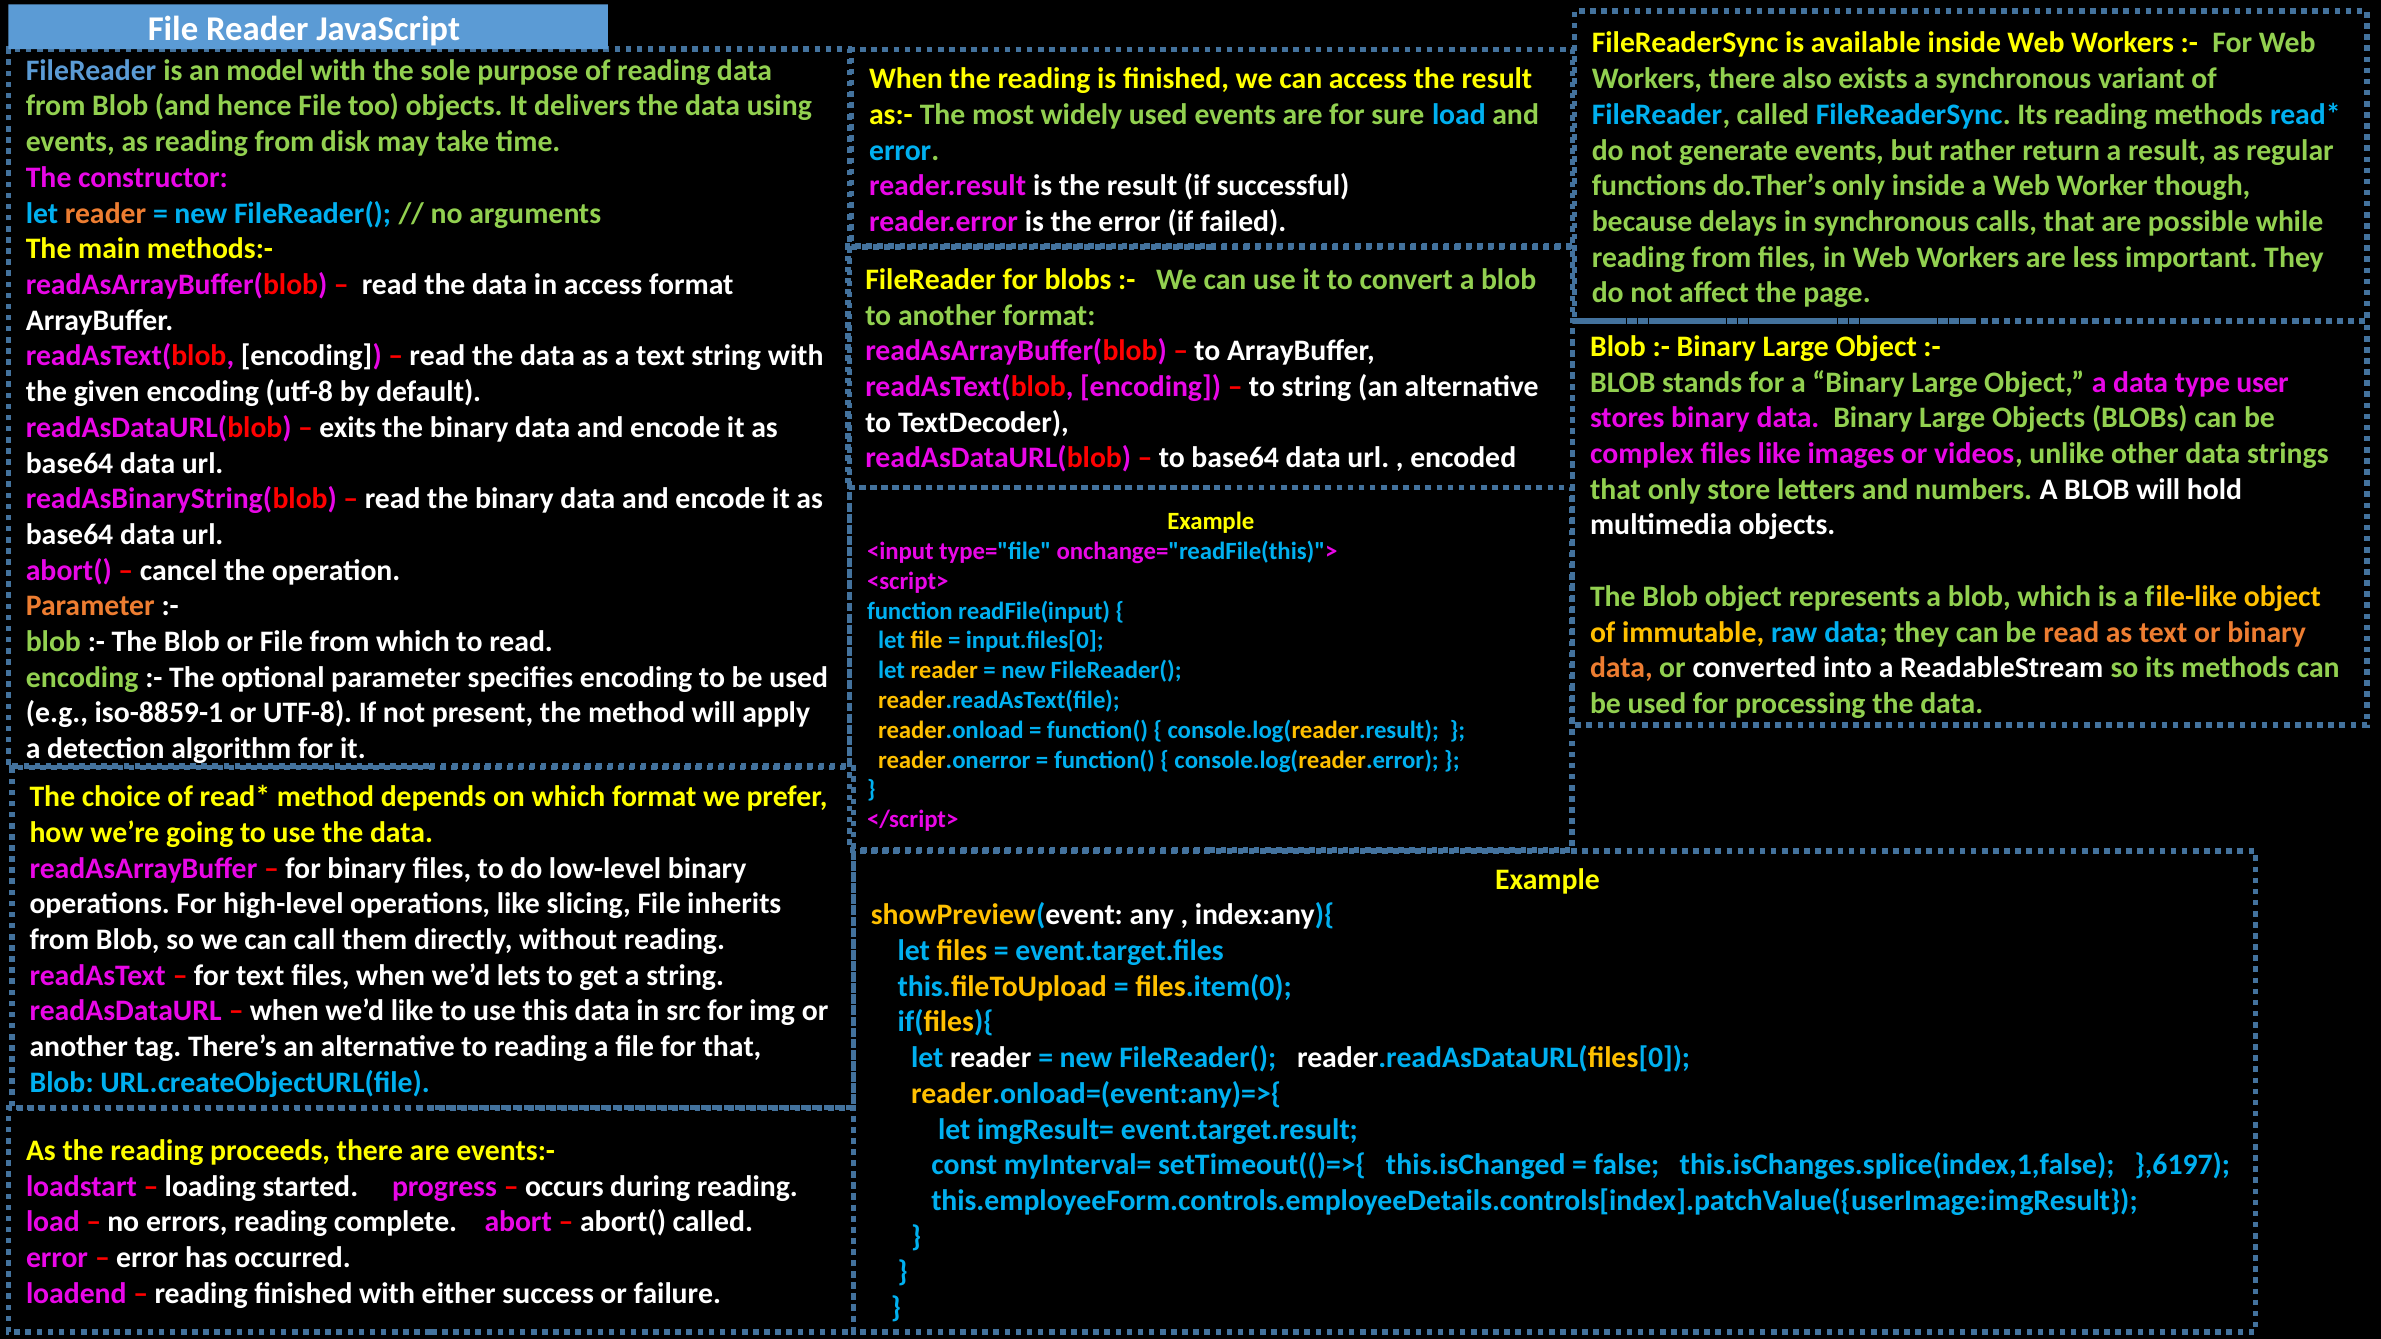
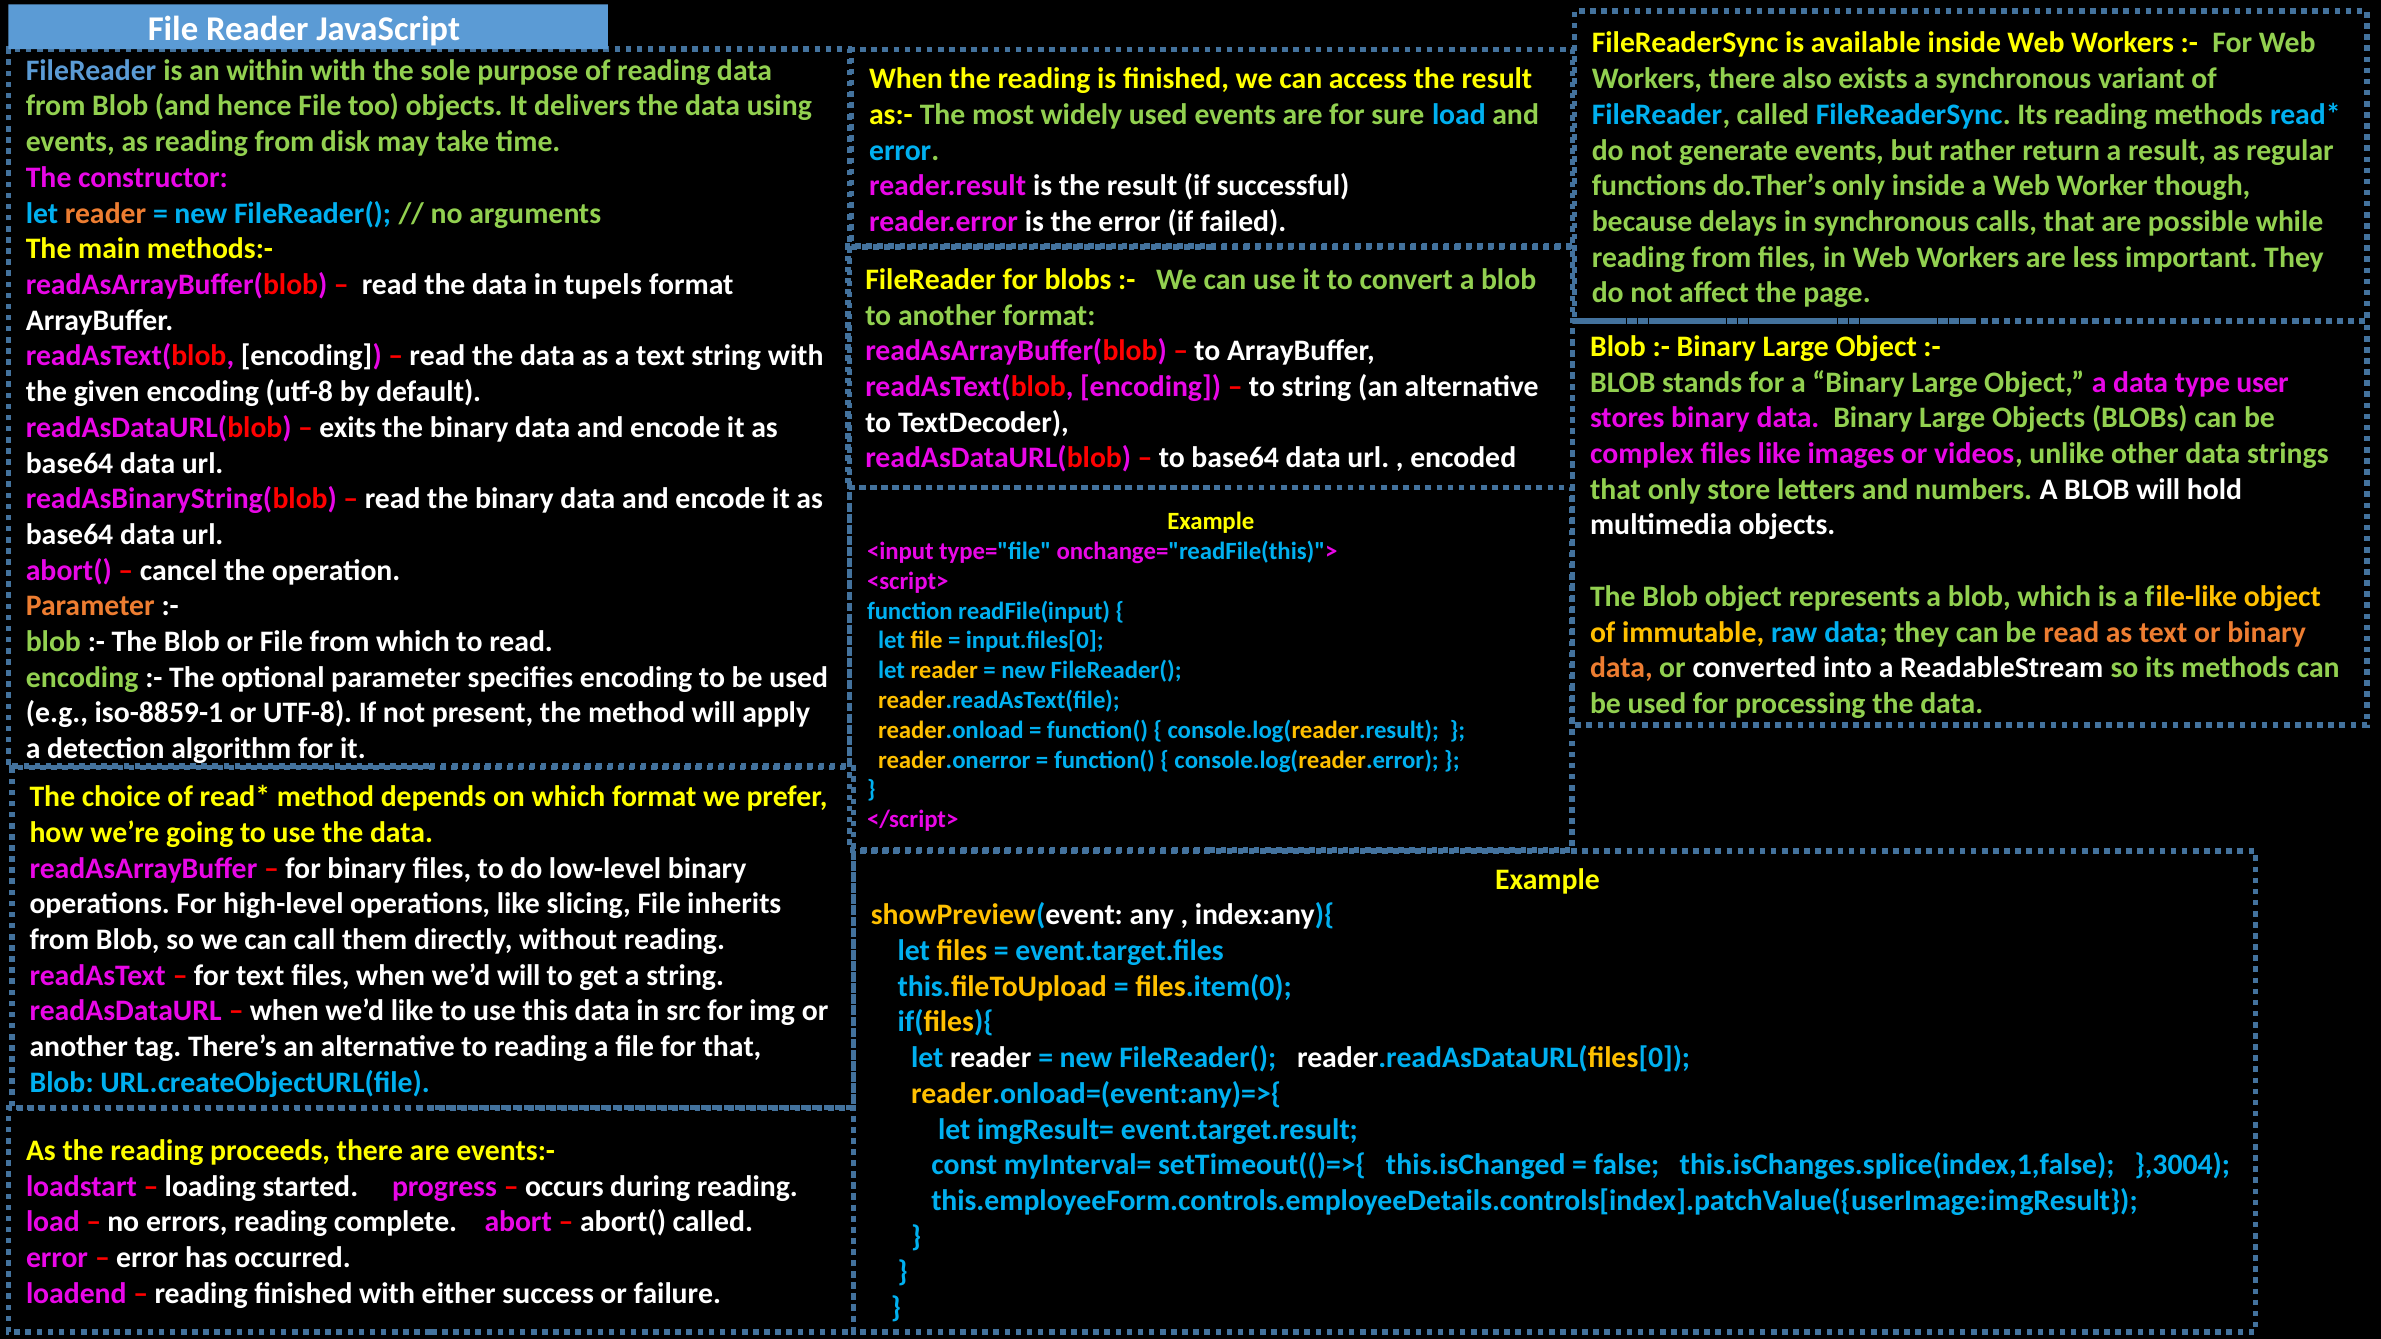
model: model -> within (265, 70)
in access: access -> tupels (603, 285)
we’d lets: lets -> will (519, 976)
},6197: },6197 -> },3004 (2182, 1165)
